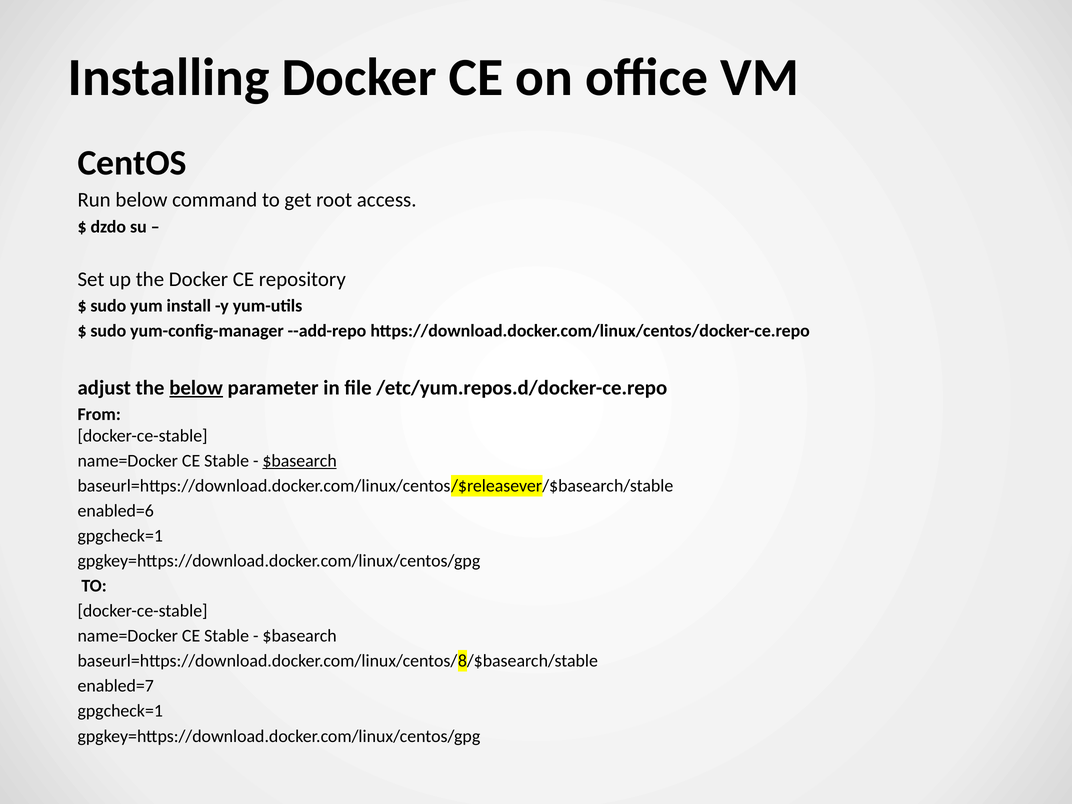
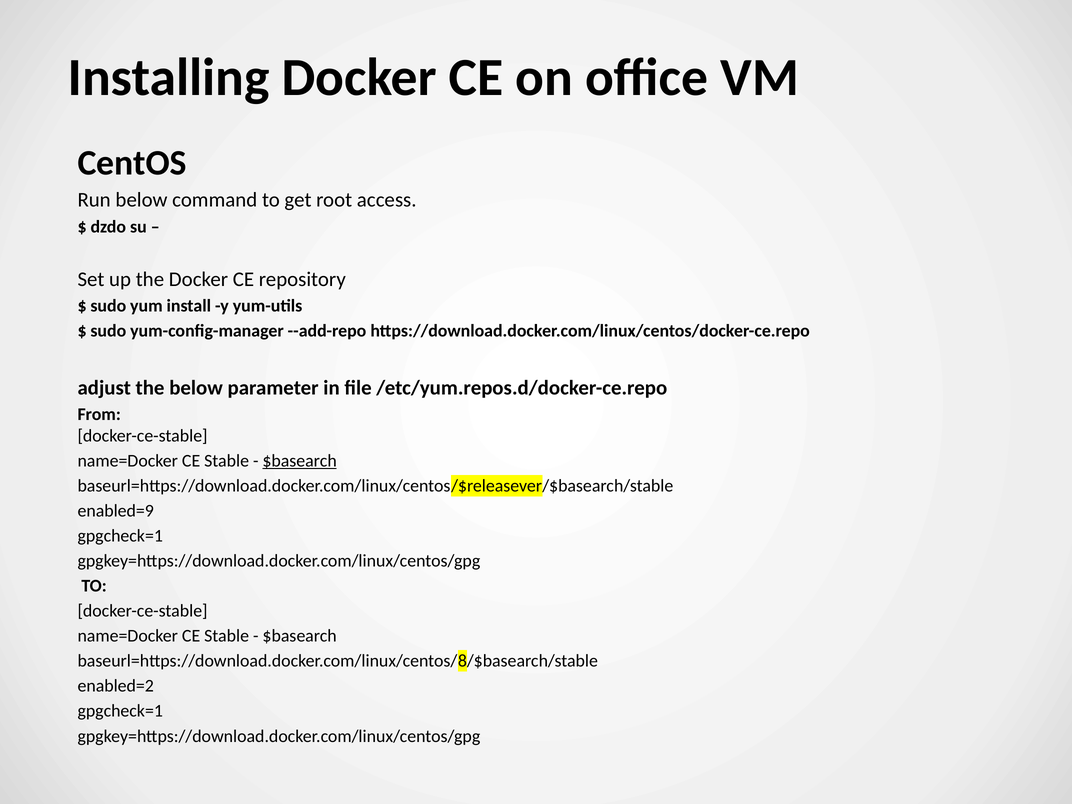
below underline: present -> none (196, 388)
enabled=6: enabled=6 -> enabled=9 (116, 511)
enabled=7: enabled=7 -> enabled=2 (116, 686)
